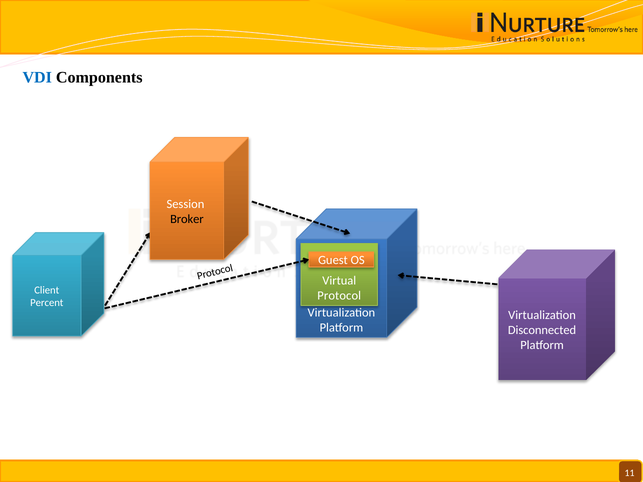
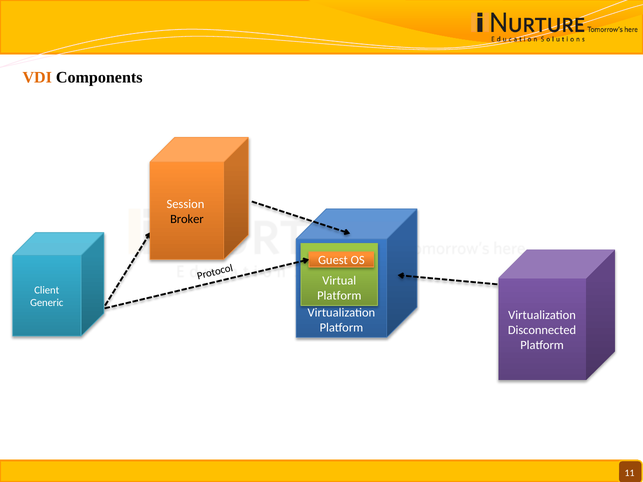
VDI colour: blue -> orange (37, 78)
Protocol: Protocol -> Platform (339, 296)
Percent: Percent -> Generic (47, 303)
